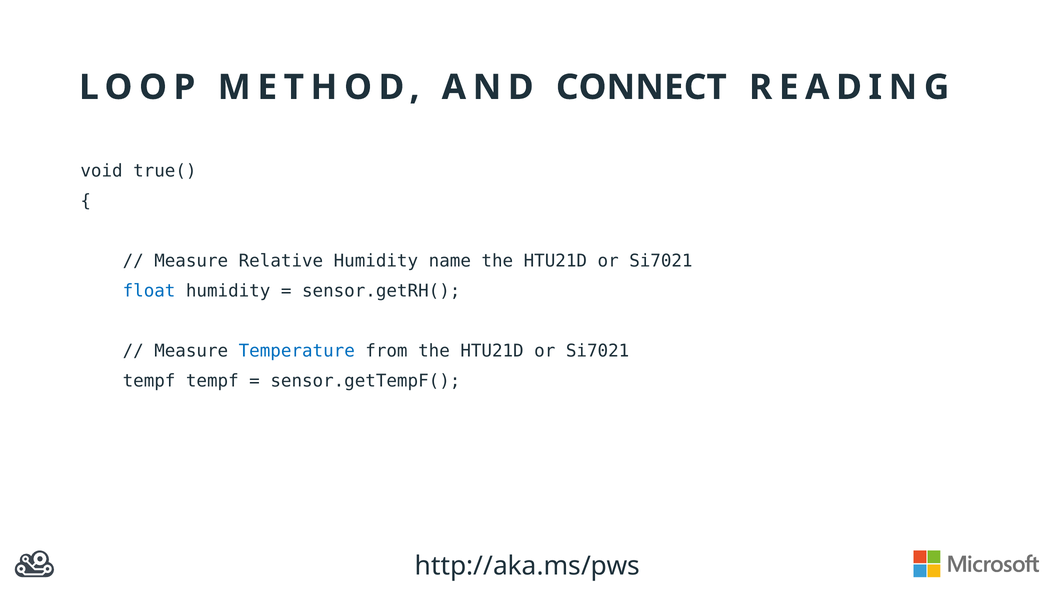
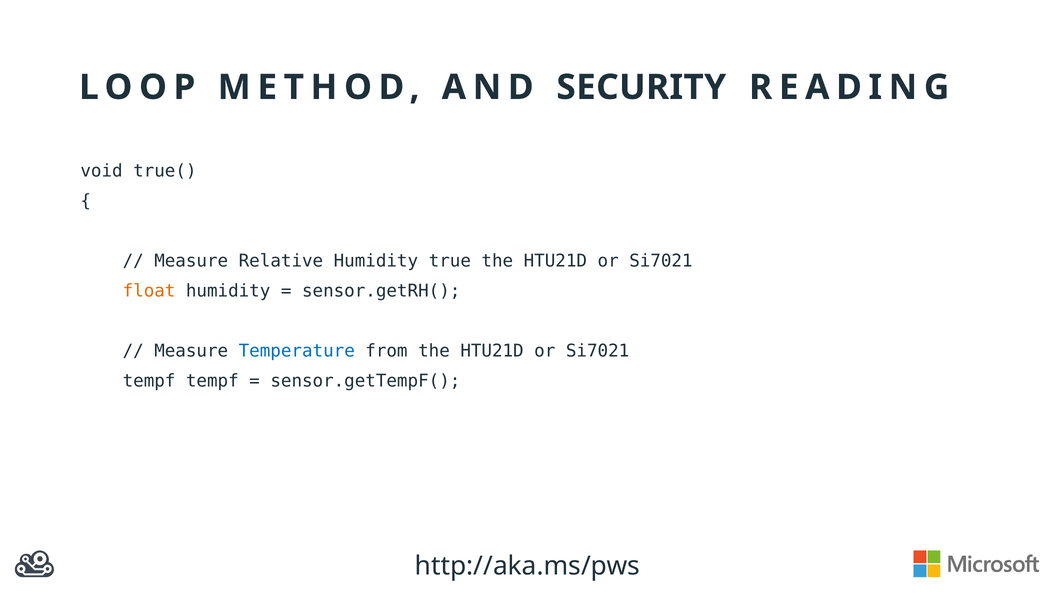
CONNECT: CONNECT -> SECURITY (641, 87)
name: name -> true (450, 261)
float colour: blue -> orange (149, 291)
